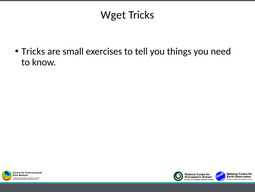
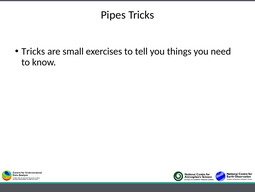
Wget: Wget -> Pipes (113, 15)
